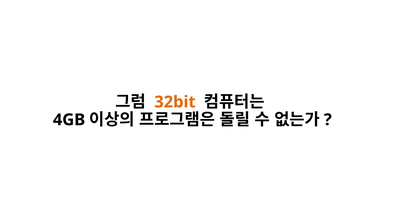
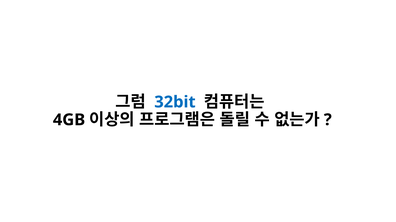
32bit colour: orange -> blue (175, 102)
